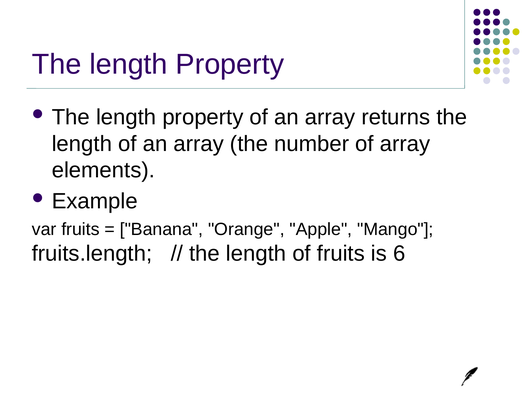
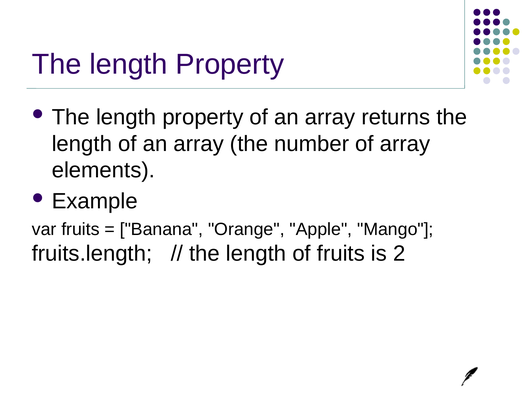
6: 6 -> 2 (399, 254)
